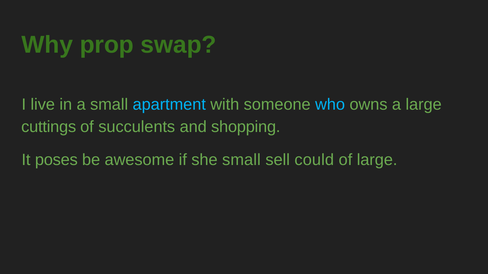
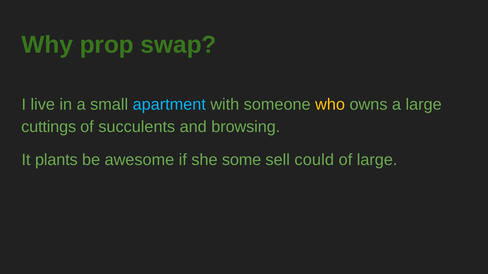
who colour: light blue -> yellow (330, 105)
shopping: shopping -> browsing (246, 127)
poses: poses -> plants (56, 160)
she small: small -> some (242, 160)
